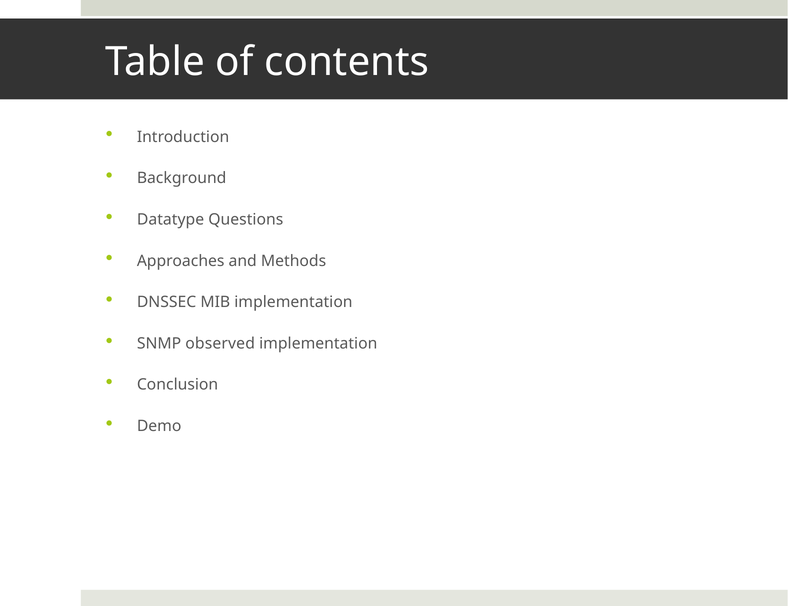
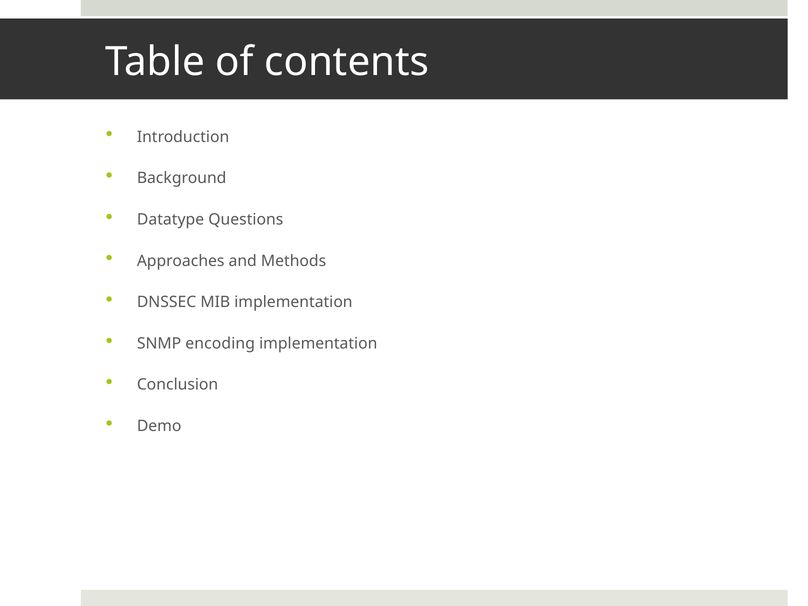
observed: observed -> encoding (220, 343)
